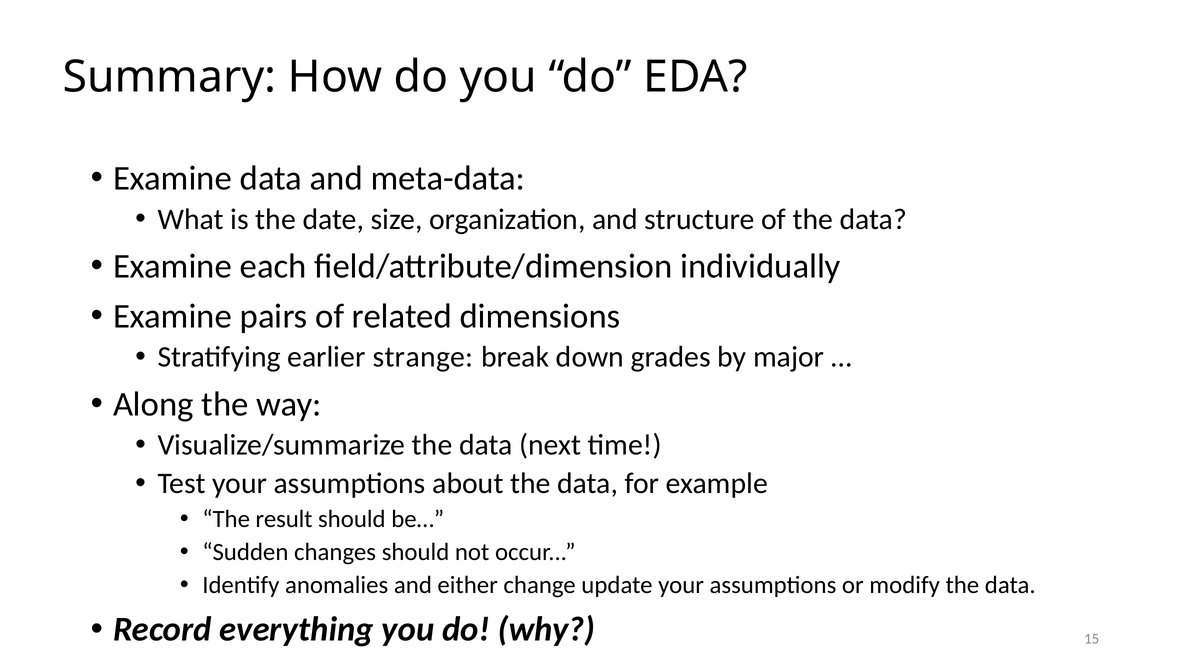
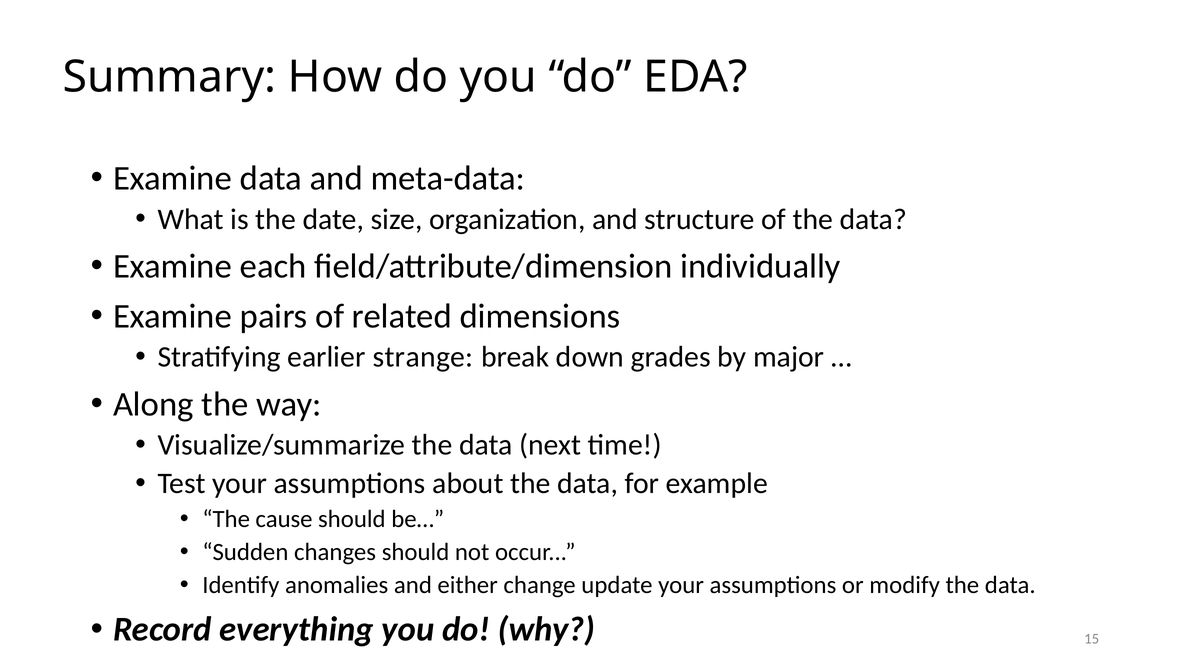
result: result -> cause (284, 519)
